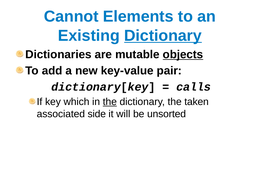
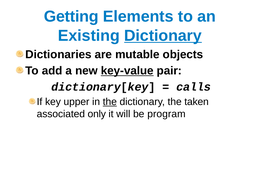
Cannot: Cannot -> Getting (71, 16)
objects underline: present -> none (183, 55)
key-value underline: none -> present (127, 71)
which: which -> upper (76, 102)
side: side -> only (97, 114)
unsorted: unsorted -> program (166, 114)
